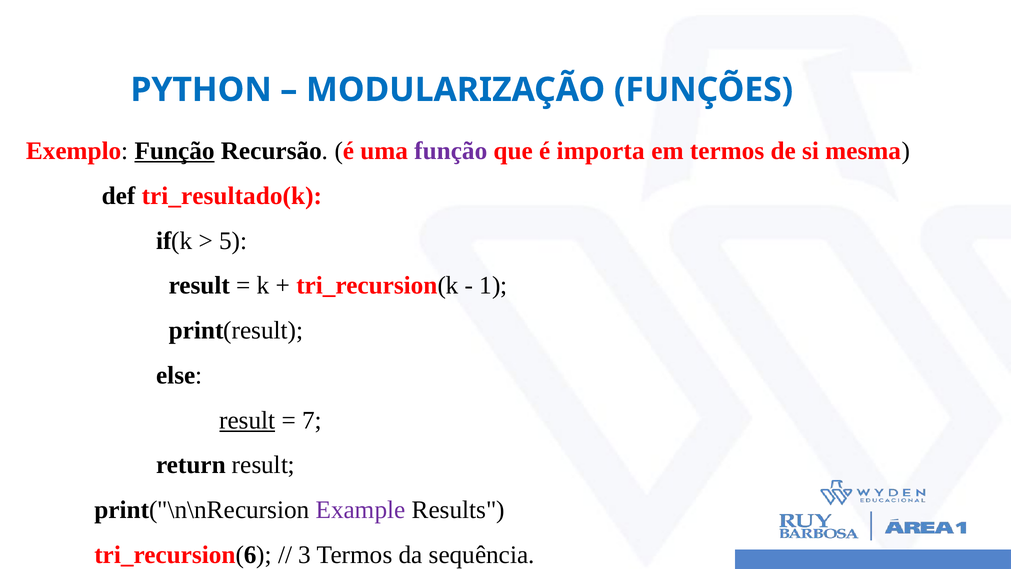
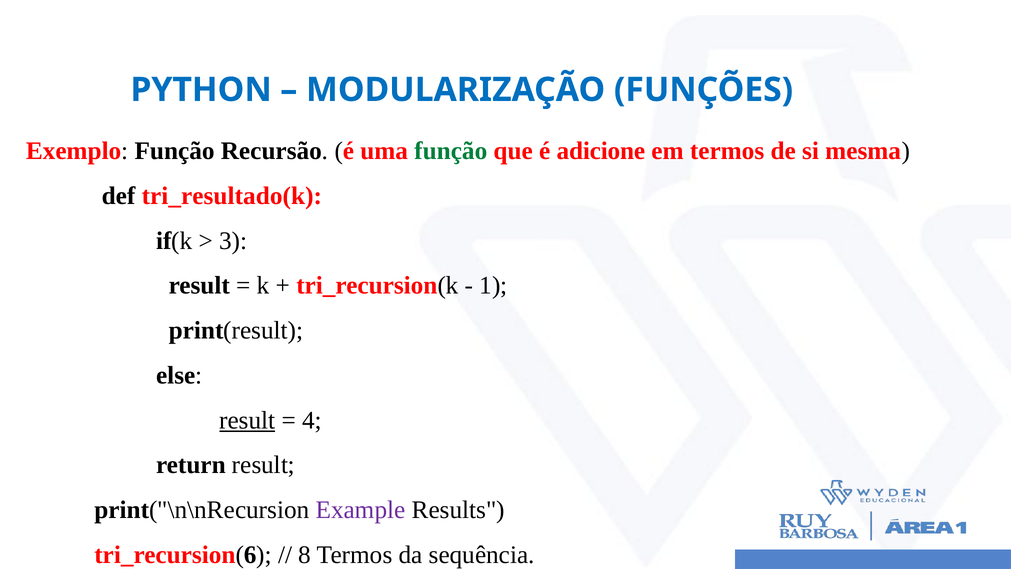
Função underline: present -> none (175, 151)
função colour: purple -> green (451, 151)
importa: importa -> adicione (601, 151)
5: 5 -> 3 (233, 241)
7: 7 -> 4 (312, 420)
3: 3 -> 8 (305, 554)
